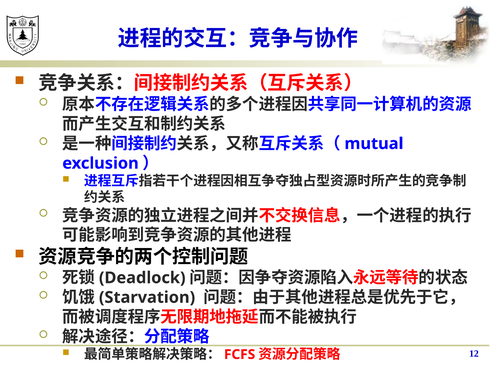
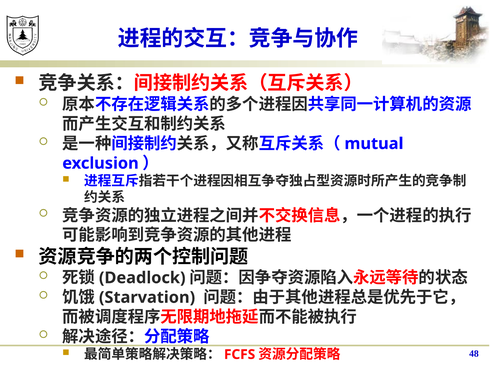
12: 12 -> 48 (474, 354)
